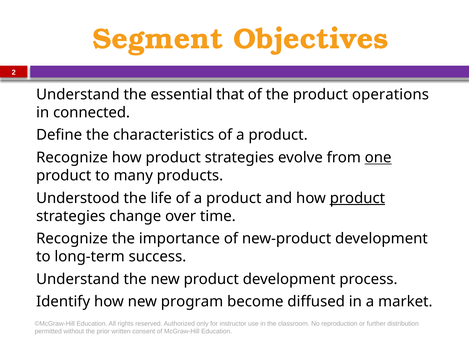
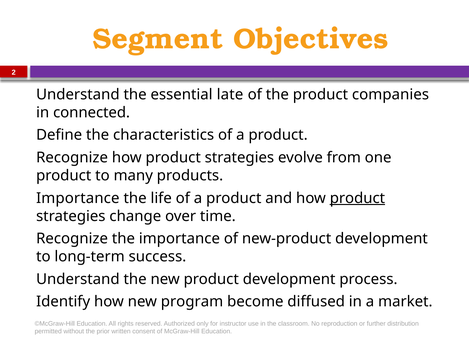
that: that -> late (230, 94)
operations: operations -> companies (390, 94)
one underline: present -> none (378, 157)
Understood: Understood -> Importance (78, 198)
